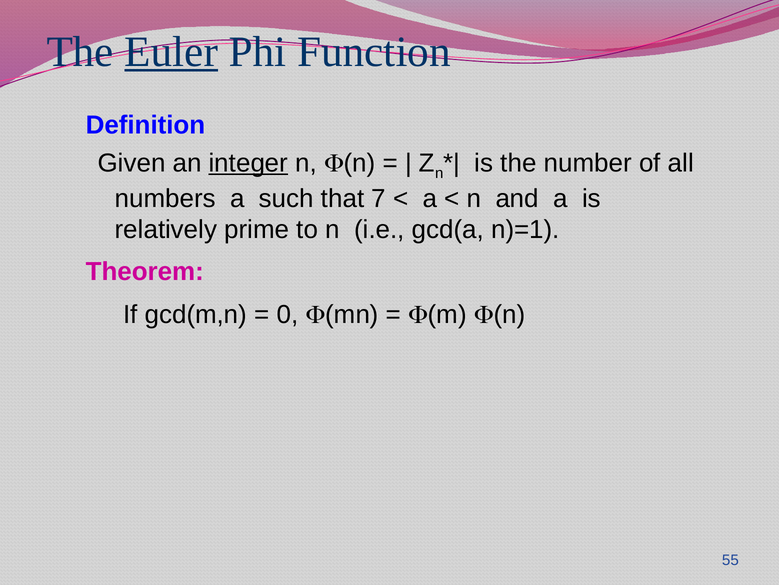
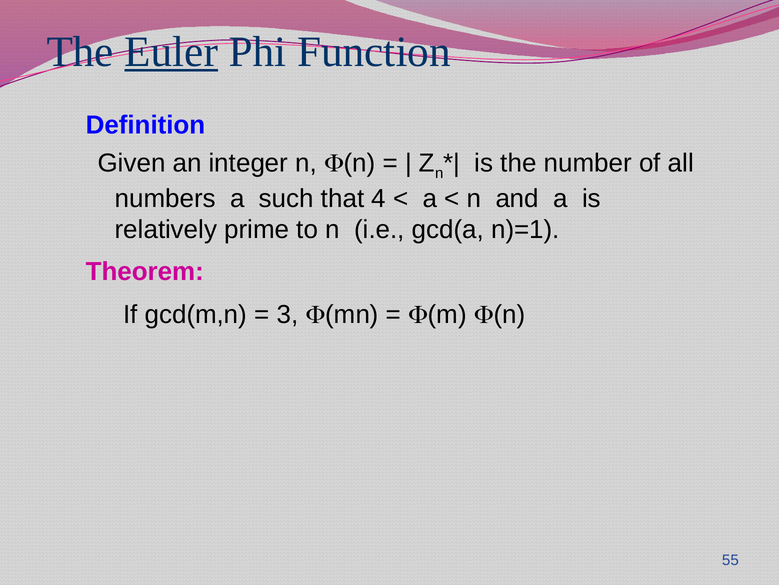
integer underline: present -> none (248, 163)
7: 7 -> 4 (379, 198)
0: 0 -> 3 (287, 314)
